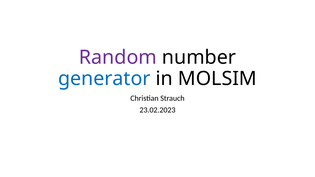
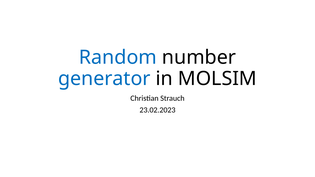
Random colour: purple -> blue (118, 57)
